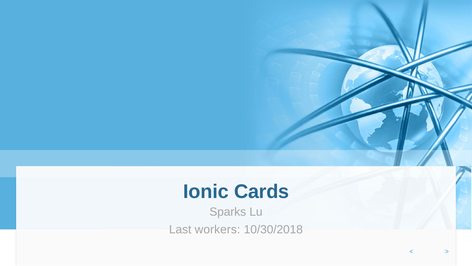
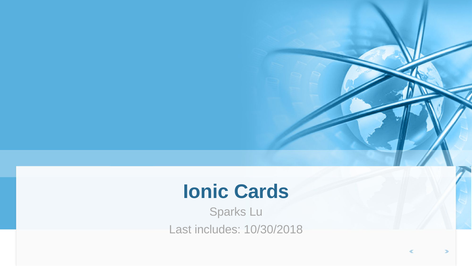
workers: workers -> includes (218, 229)
